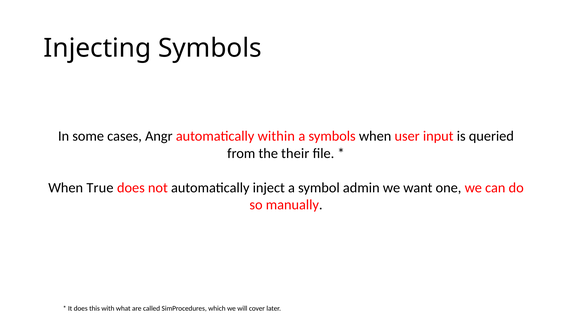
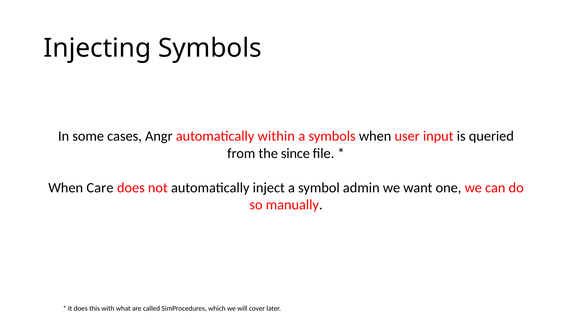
their: their -> since (295, 153)
True: True -> Care (100, 188)
